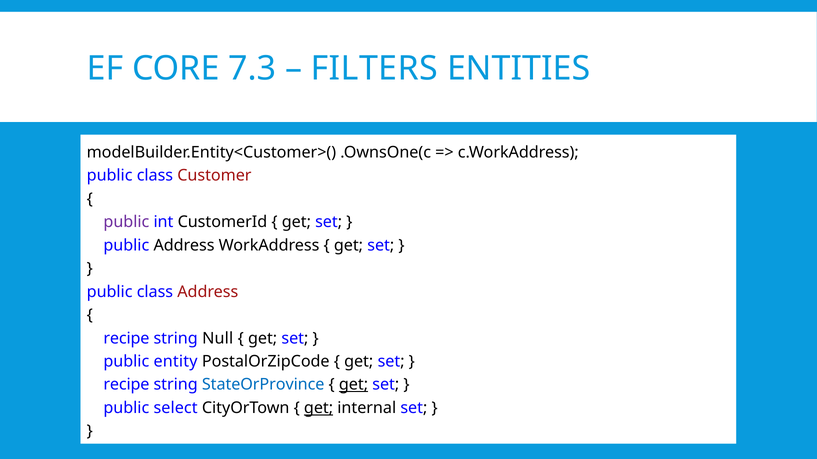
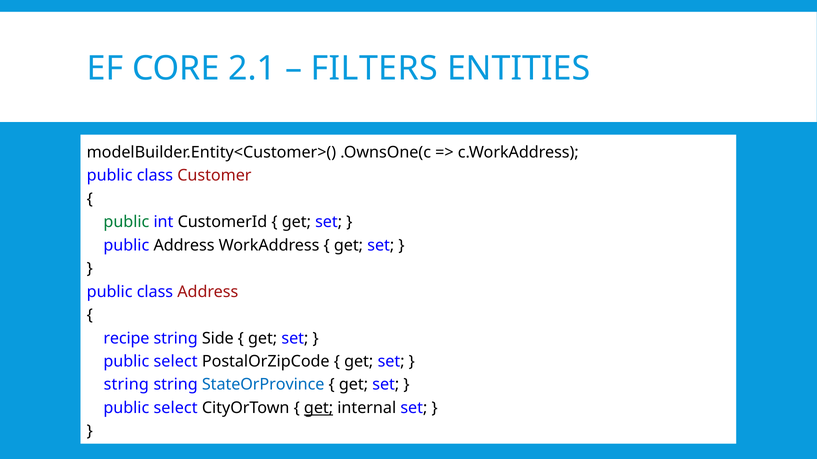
7.3: 7.3 -> 2.1 (252, 69)
public colour: purple -> green (126, 222)
Null: Null -> Side (218, 339)
entity: entity -> select (176, 362)
recipe: recipe -> string (126, 385)
get underline: present -> none (354, 385)
